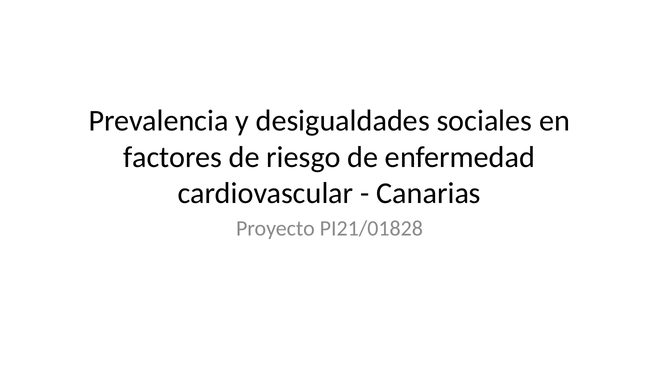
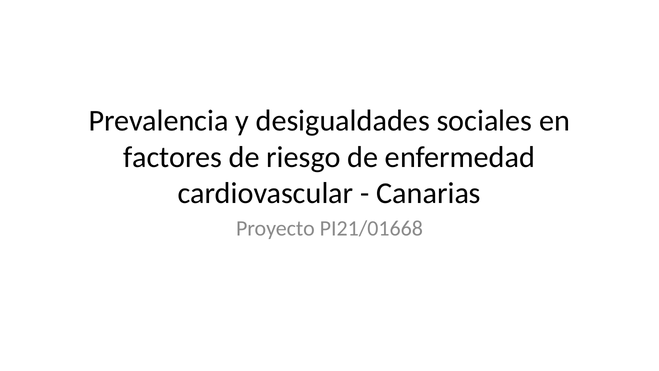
PI21/01828: PI21/01828 -> PI21/01668 (371, 228)
